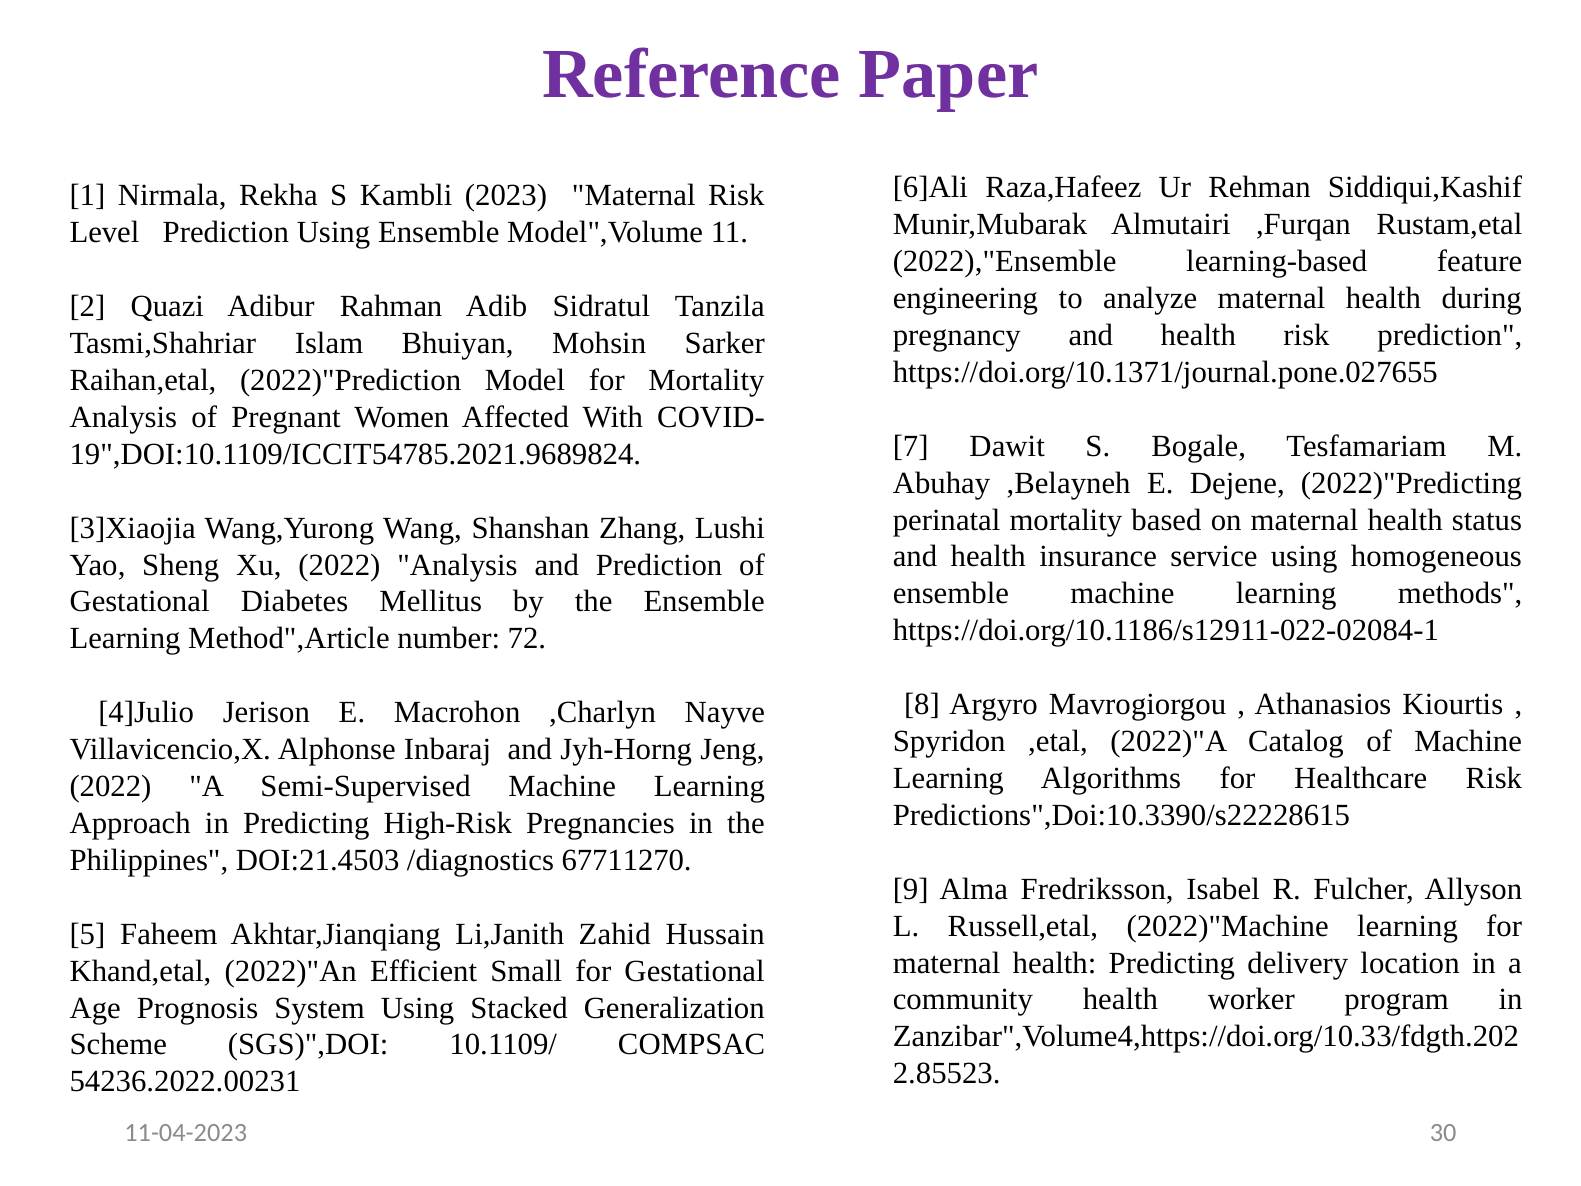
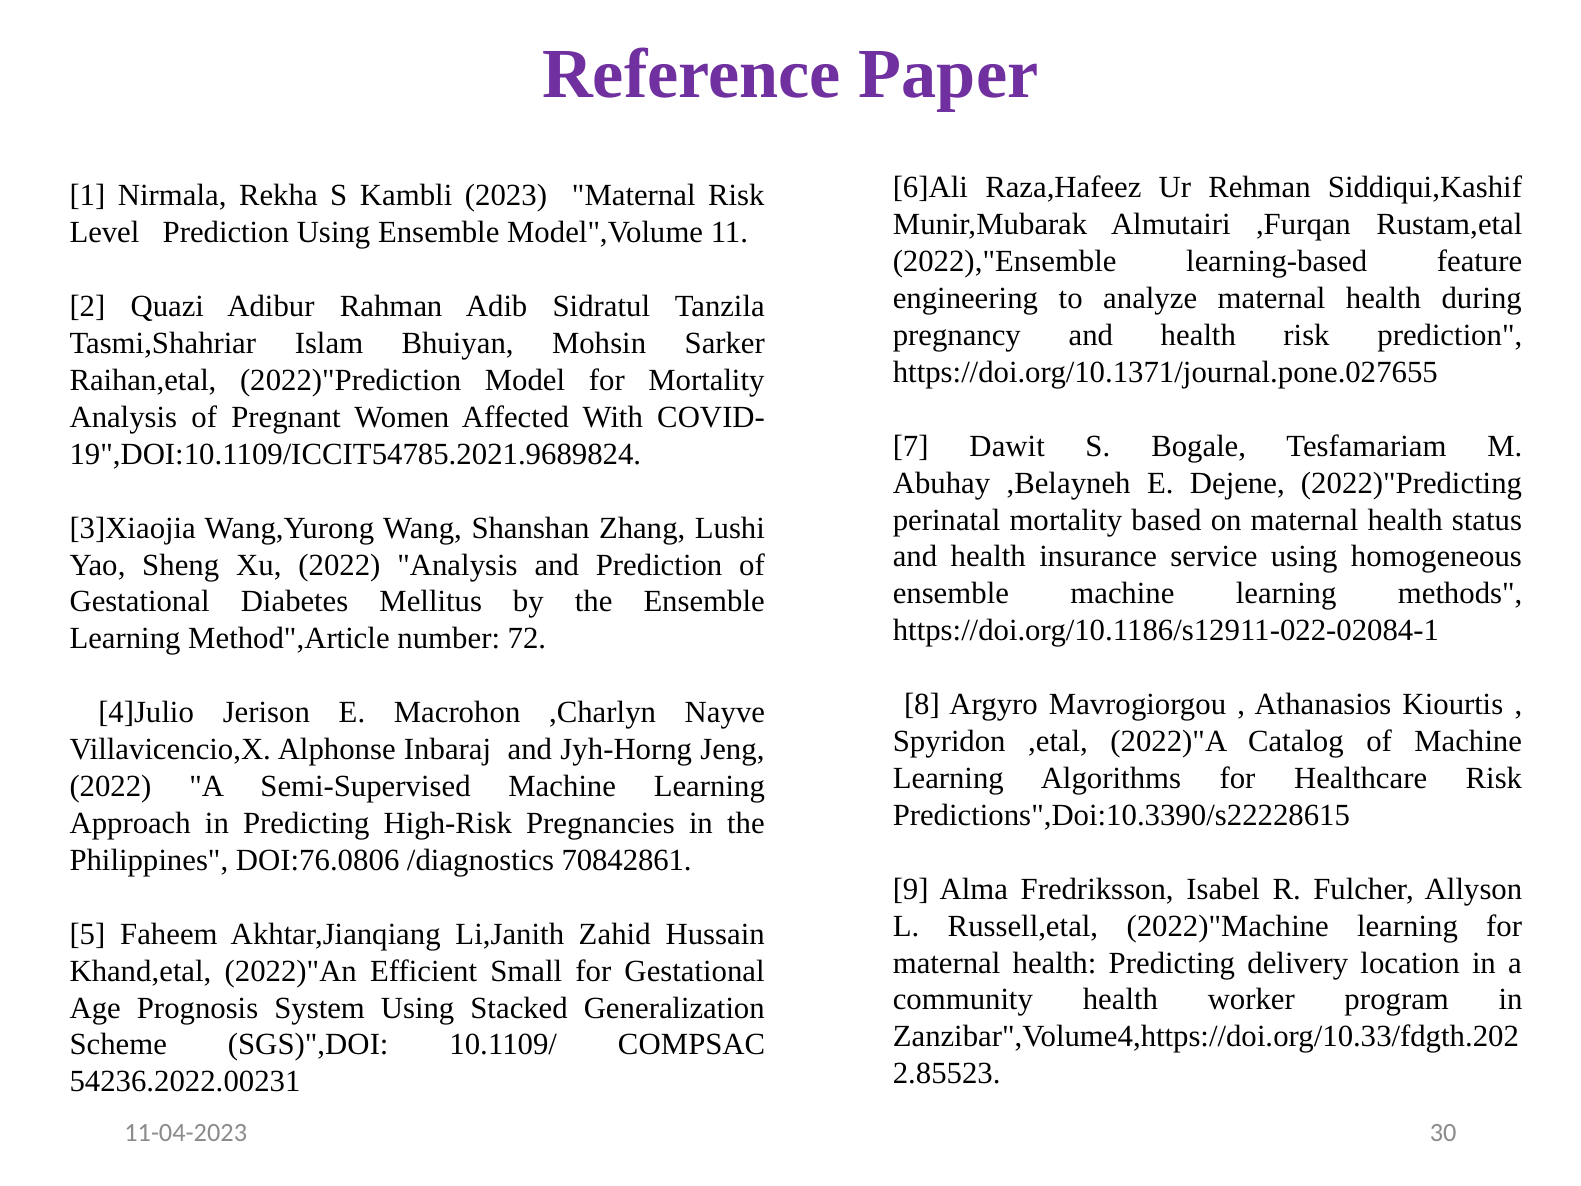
DOI:21.4503: DOI:21.4503 -> DOI:76.0806 (318, 860)
67711270: 67711270 -> 70842861 (627, 860)
